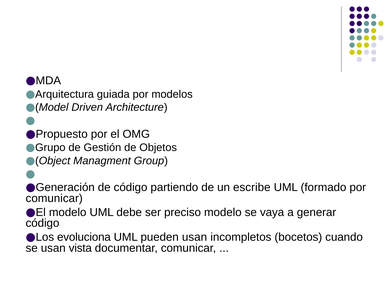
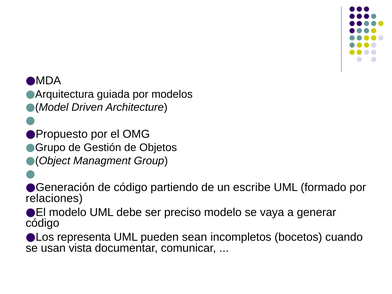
comunicar: comunicar -> relaciones (54, 198)
evoluciona: evoluciona -> representa (84, 237)
pueden usan: usan -> sean (195, 237)
